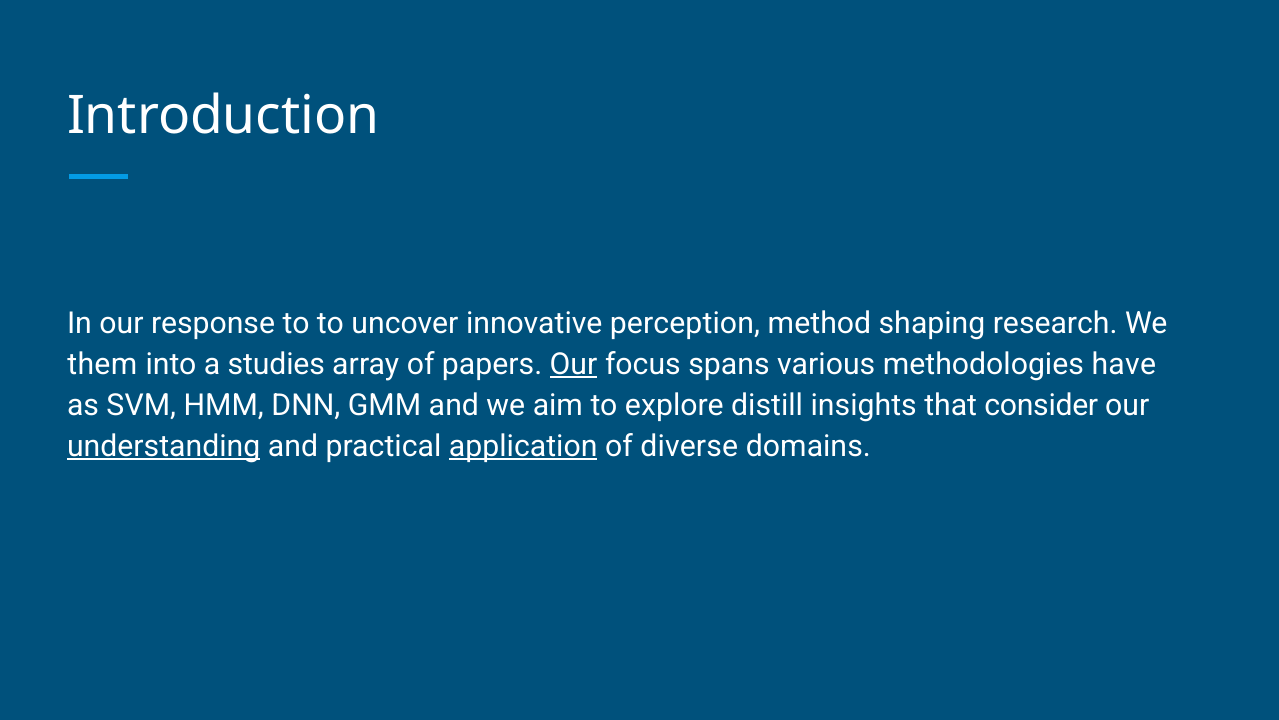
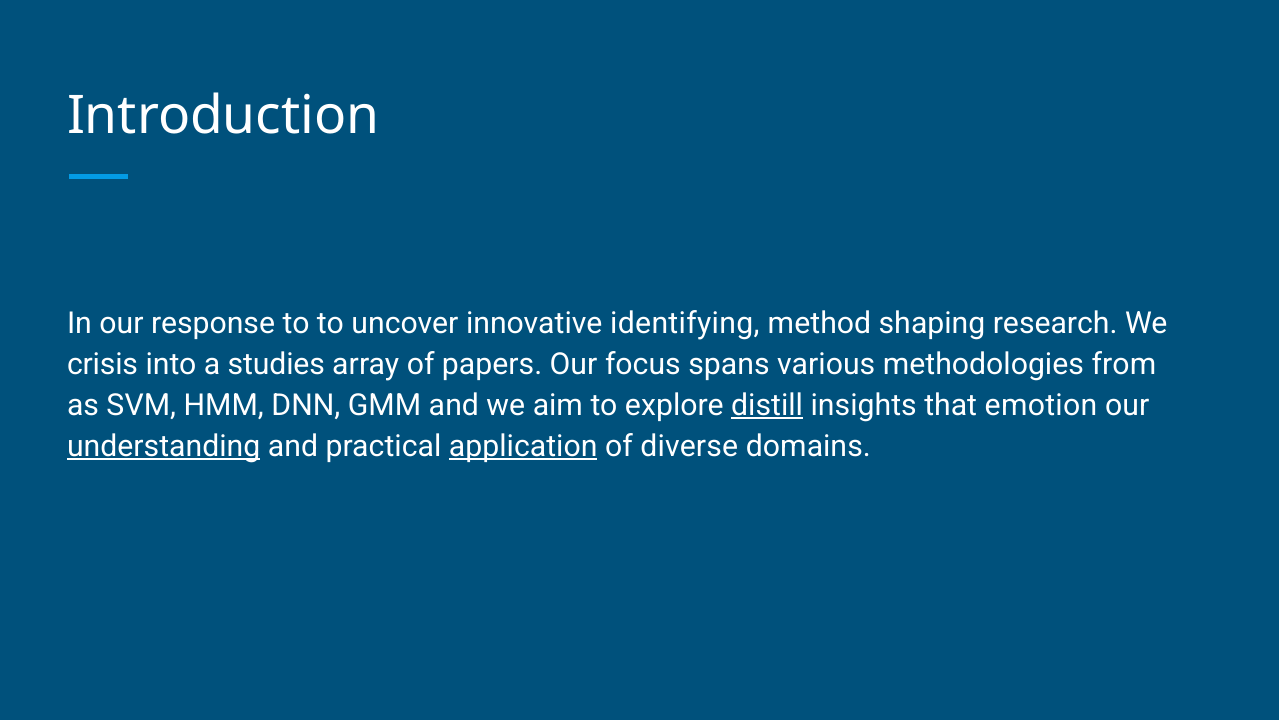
perception: perception -> identifying (685, 323)
them: them -> crisis (103, 364)
Our underline: present -> none (574, 364)
have: have -> from (1124, 364)
distill underline: none -> present (767, 405)
consider: consider -> emotion (1041, 405)
